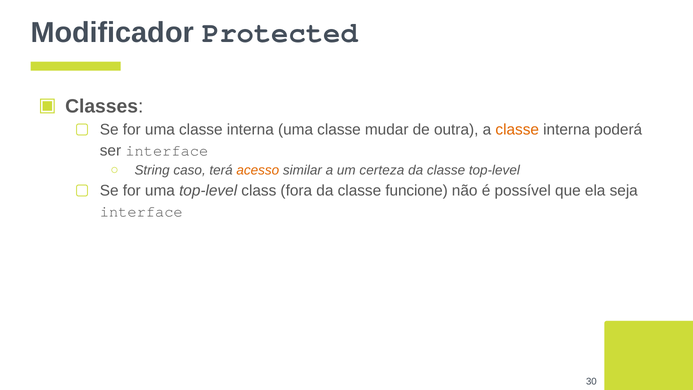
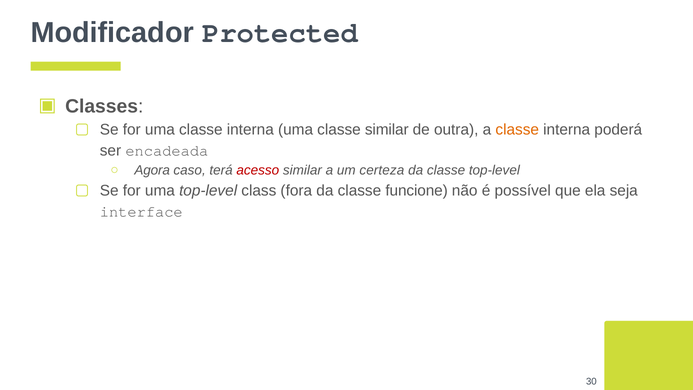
classe mudar: mudar -> similar (387, 129)
ser interface: interface -> encadeada (167, 151)
String: String -> Agora (152, 170)
acesso colour: orange -> red (258, 170)
